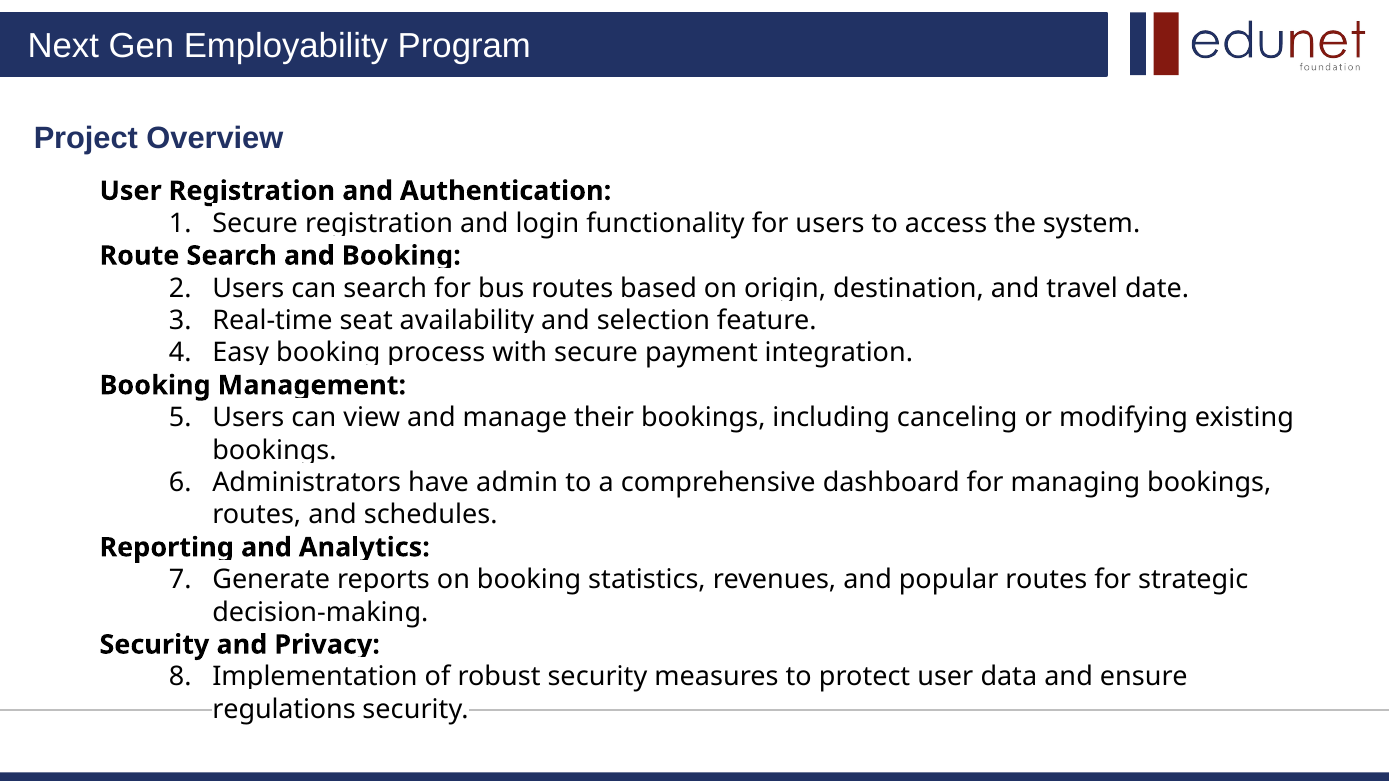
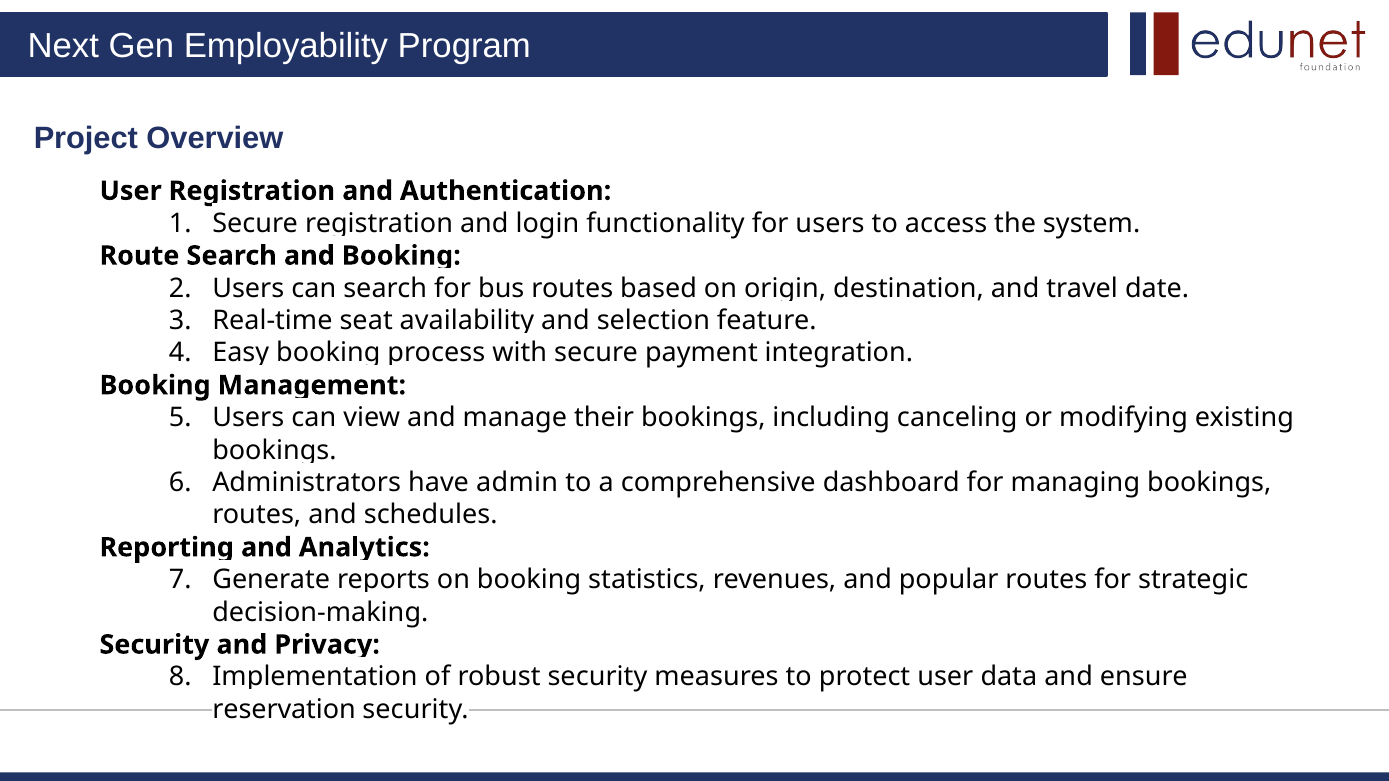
regulations: regulations -> reservation (284, 710)
